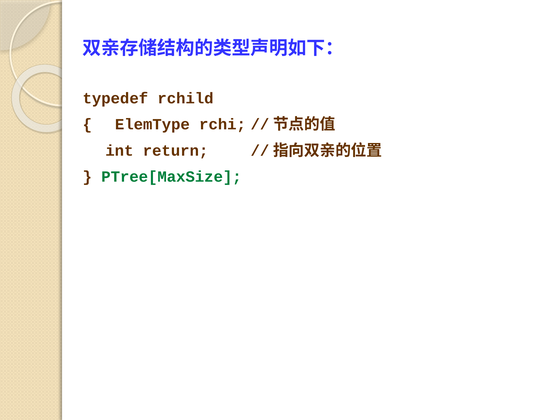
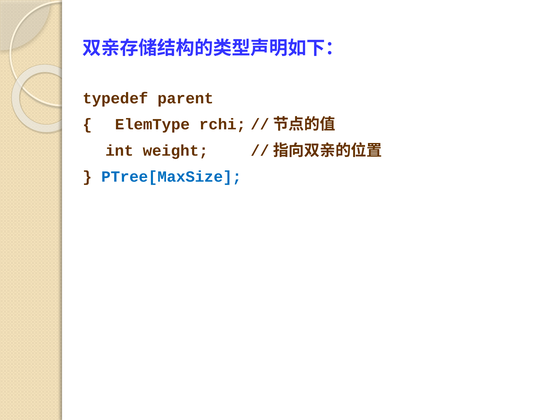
rchild: rchild -> parent (185, 98)
return: return -> weight (176, 151)
PTree[MaxSize colour: green -> blue (171, 177)
